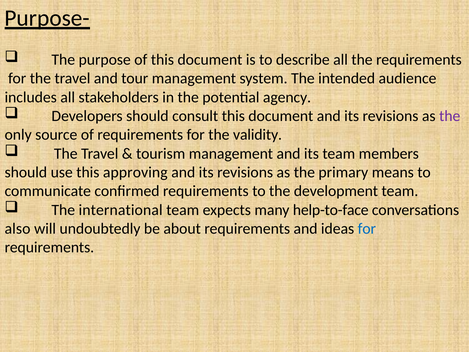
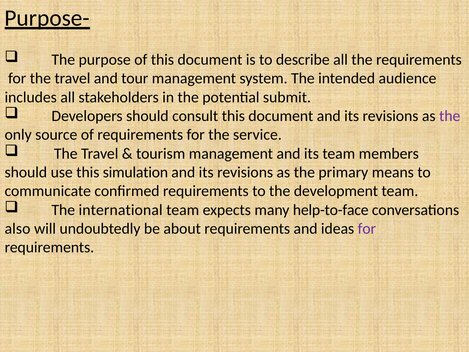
agency: agency -> submit (287, 97)
validity: validity -> service (257, 135)
approving: approving -> simulation (135, 172)
for colour: blue -> purple (367, 229)
